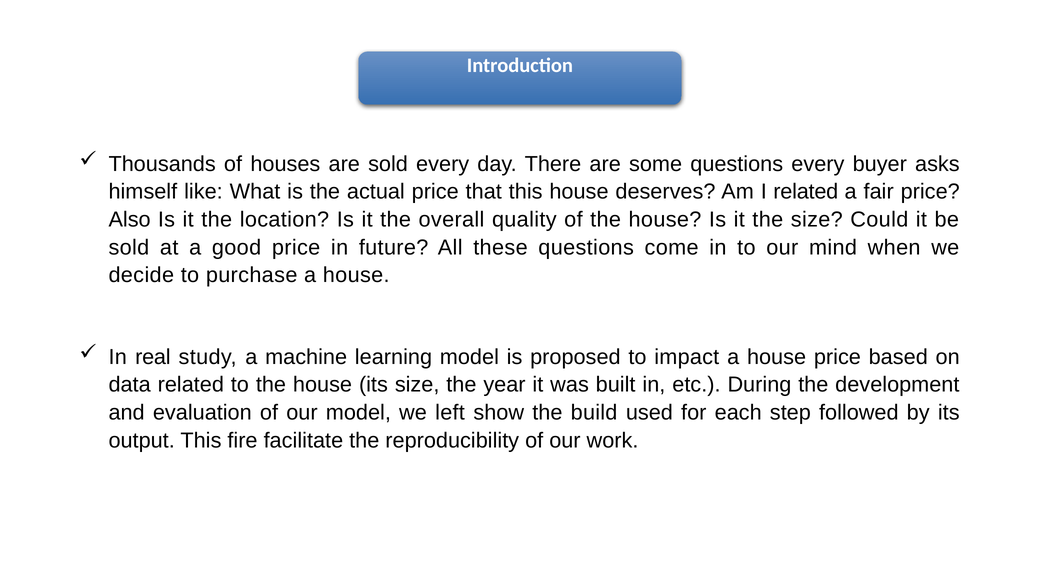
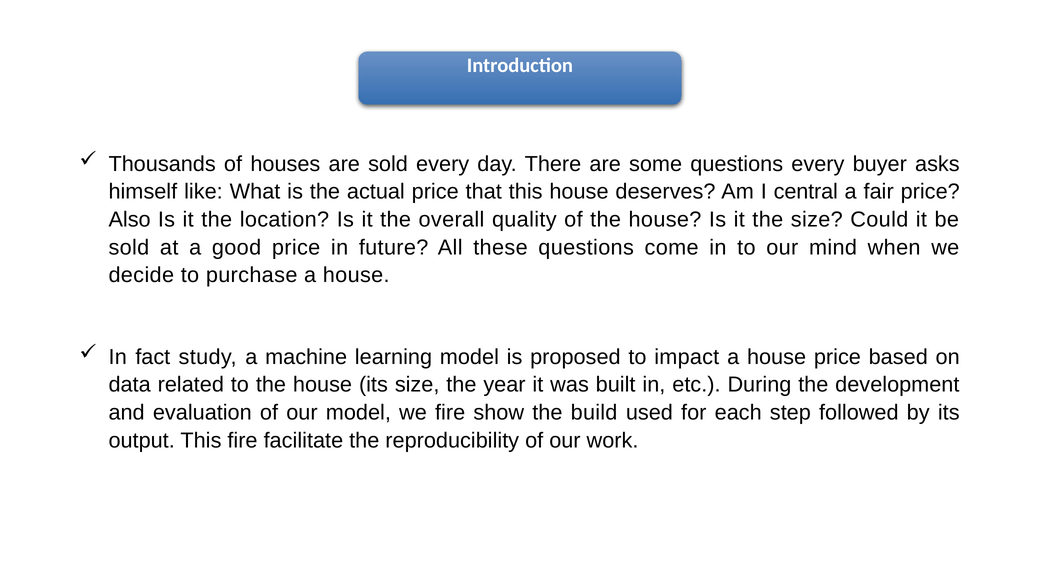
I related: related -> central (806, 192)
real: real -> fact (153, 357)
we left: left -> fire (450, 413)
